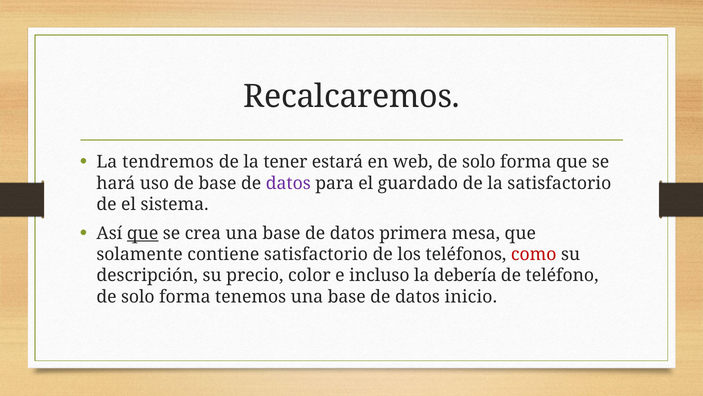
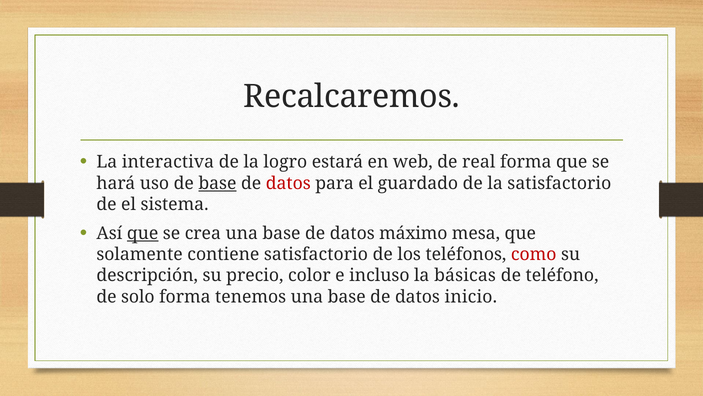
tendremos: tendremos -> interactiva (168, 162)
tener: tener -> logro (285, 162)
web de solo: solo -> real (479, 162)
base underline: none -> present (217, 183)
datos colour: purple -> red (288, 183)
primera: primera -> máximo (413, 233)
debería: debería -> básicas (465, 275)
